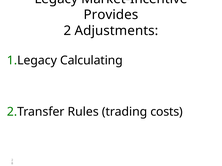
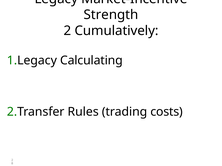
Provides: Provides -> Strength (111, 15)
Adjustments: Adjustments -> Cumulatively (117, 31)
